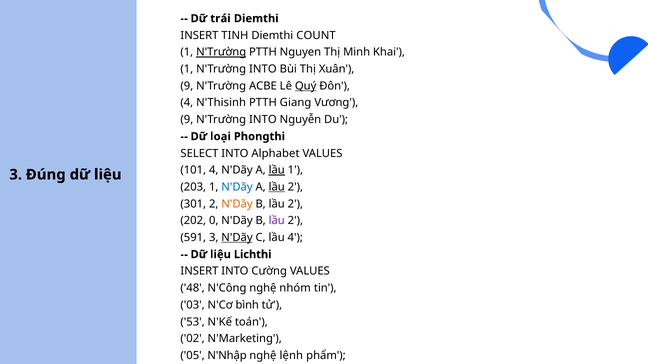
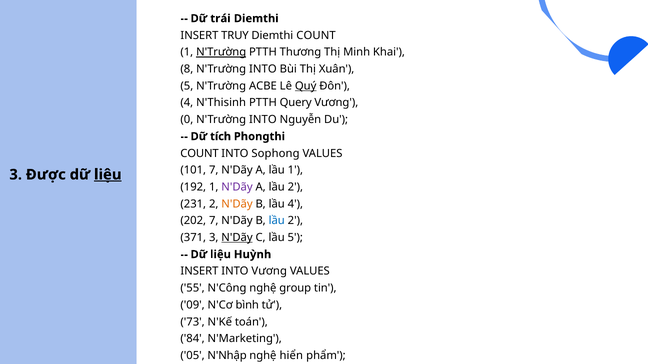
TINH: TINH -> TRUY (235, 35)
Nguyen: Nguyen -> Thương (300, 52)
1: 1 -> 8 (187, 69)
9: 9 -> 5 (187, 86)
Giang: Giang -> Query (296, 103)
9: 9 -> 0 (187, 120)
loại: loại -> tích (221, 137)
SELECT: SELECT -> COUNT (200, 154)
Alphabet: Alphabet -> Sophong (275, 154)
101 4: 4 -> 7 (214, 170)
lầu underline: present -> none (277, 170)
Đúng: Đúng -> Được (46, 175)
liệu underline: none -> present (108, 175)
203: 203 -> 192 (193, 187)
N'Dãy colour: blue -> purple (237, 187)
lầu underline: present -> none (277, 187)
301: 301 -> 231 (193, 204)
2: 2 -> 4 (295, 204)
202 0: 0 -> 7 (214, 221)
lầu colour: purple -> blue (277, 221)
591: 591 -> 371 (193, 238)
lầu 4: 4 -> 5 (295, 238)
Lichthi: Lichthi -> Huỳnh (253, 255)
INTO Cường: Cường -> Vương (269, 272)
48: 48 -> 55 (193, 289)
nhóm: nhóm -> group (295, 289)
03: 03 -> 09 (193, 305)
53: 53 -> 73 (193, 322)
02: 02 -> 84 (193, 339)
lệnh: lệnh -> hiển (291, 356)
